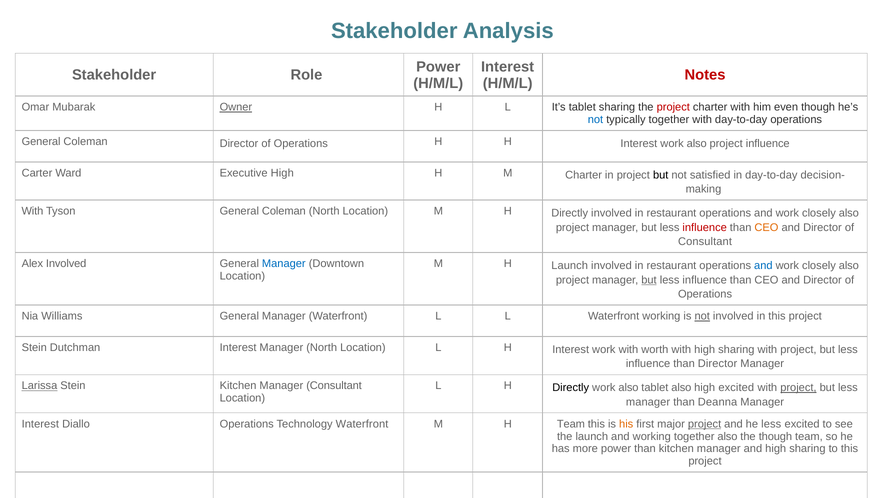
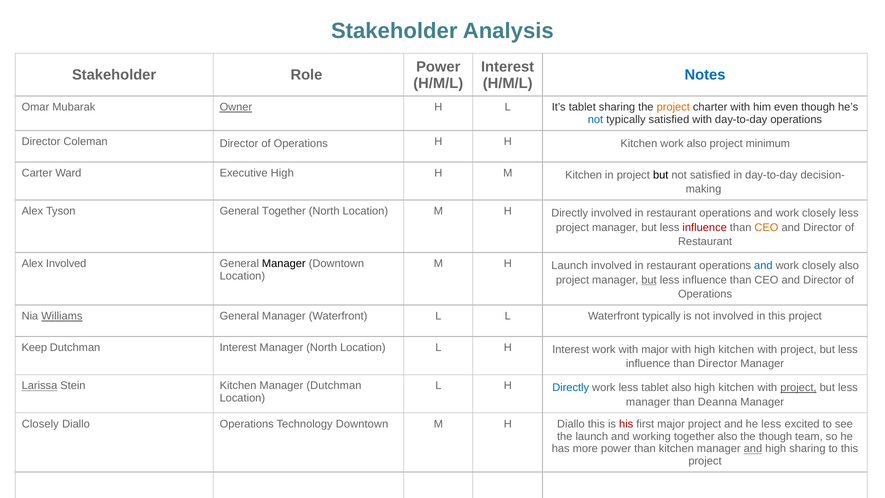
Notes colour: red -> blue (705, 75)
project colour: red -> orange (673, 107)
typically together: together -> satisfied (669, 120)
General: General -> Director (41, 142)
H H Interest: Interest -> Kitchen (639, 143)
project influence: influence -> minimum (768, 143)
M Charter: Charter -> Kitchen (584, 175)
With: With -> Alex (32, 211)
Tyson General Coleman: Coleman -> Together (284, 211)
also: also -> less (849, 213)
Consultant: Consultant -> Restaurant (705, 242)
Manager colour: blue -> black (284, 264)
Williams underline: none -> present (62, 316)
Waterfront working: working -> typically (661, 316)
not underline: present -> none (702, 316)
Stein: Stein -> Keep (34, 348)
with worth: worth -> major (655, 349)
with high sharing: sharing -> kitchen (736, 349)
Manager Consultant: Consultant -> Dutchman (334, 386)
Directly colour: black -> blue (571, 388)
also: also -> less (628, 388)
excited: excited -> kitchen (736, 388)
Interest: Interest -> Closely (40, 424)
Technology Waterfront: Waterfront -> Downtown (362, 424)
H Team: Team -> Diallo (571, 424)
his colour: orange -> red (626, 424)
project underline: present -> none (705, 424)
and underline: none -> present (753, 449)
